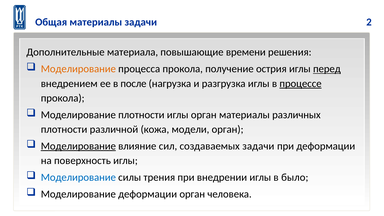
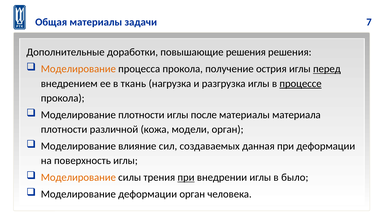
2: 2 -> 7 (369, 22)
материала: материала -> доработки (133, 52)
повышающие времени: времени -> решения (246, 52)
после: после -> ткань (133, 83)
иглы орган: орган -> после (204, 115)
различных: различных -> материала (296, 115)
Моделирование underline: present -> none (78, 146)
создаваемых задачи: задачи -> данная (258, 146)
Моделирование colour: blue -> orange (78, 177)
при underline: none -> present (186, 177)
